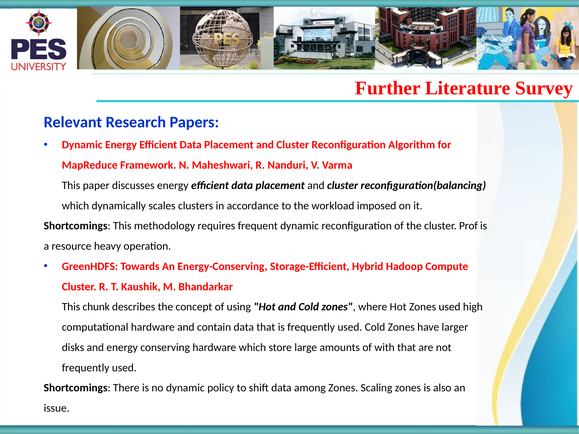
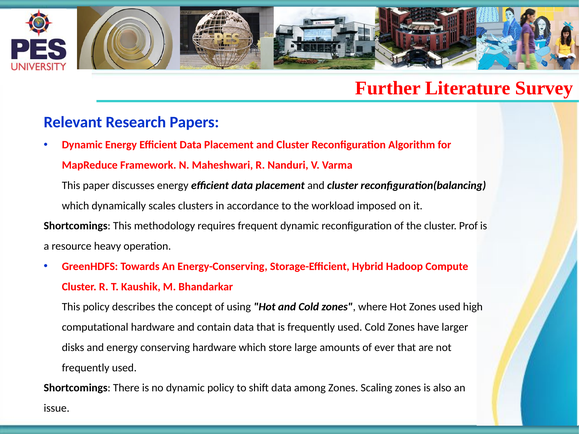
This chunk: chunk -> policy (96, 307)
with: with -> ever (384, 348)
